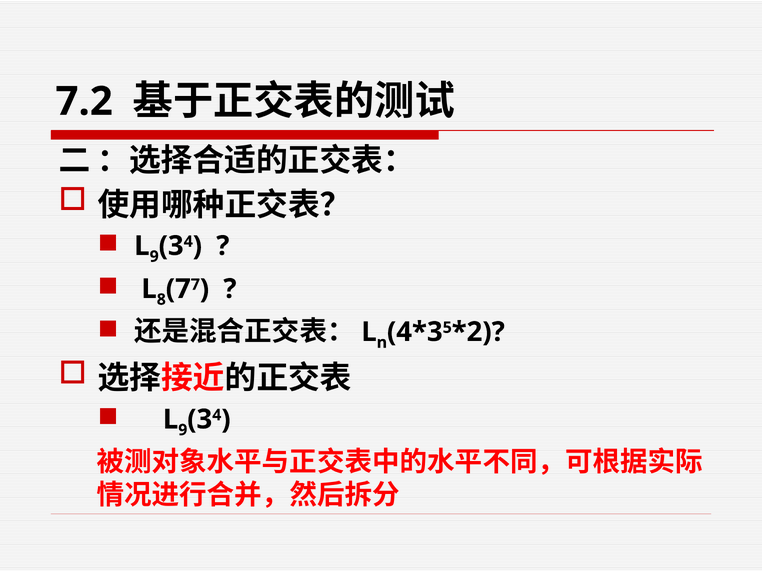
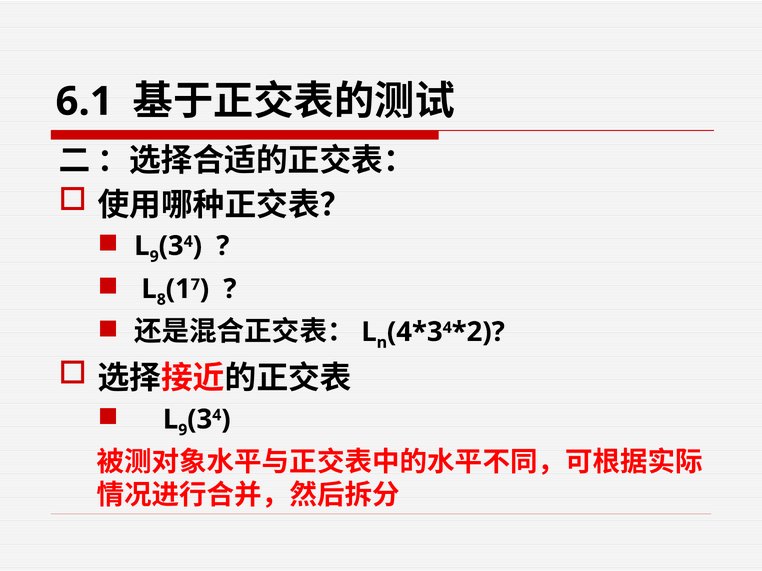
7.2: 7.2 -> 6.1 (84, 102)
7: 7 -> 1 (178, 289)
5: 5 -> 4 (447, 328)
